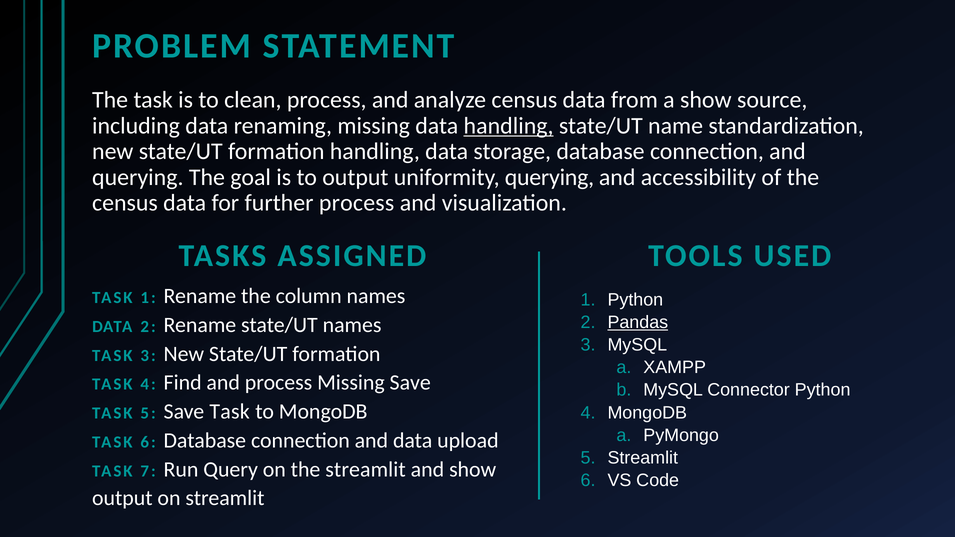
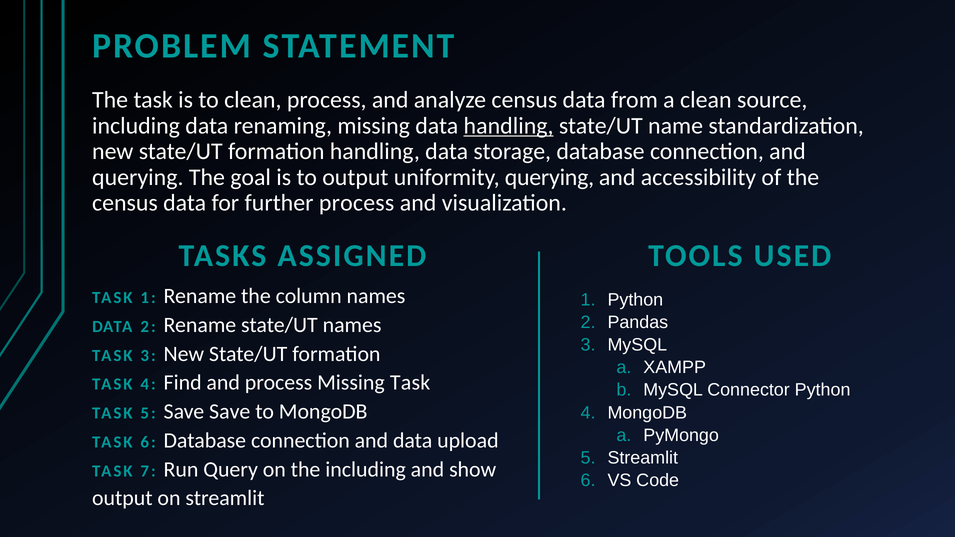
a show: show -> clean (706, 100)
Pandas underline: present -> none (638, 323)
Missing Save: Save -> Task (410, 383)
5 Save Task: Task -> Save (230, 412)
the streamlit: streamlit -> including (366, 470)
